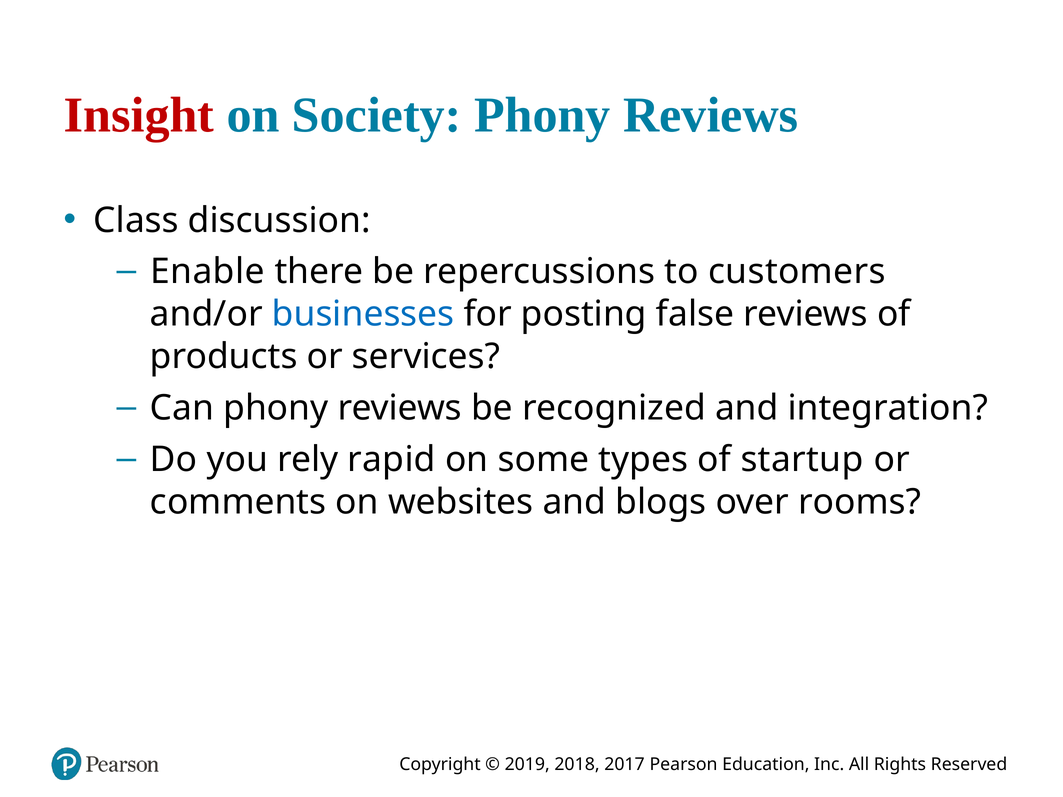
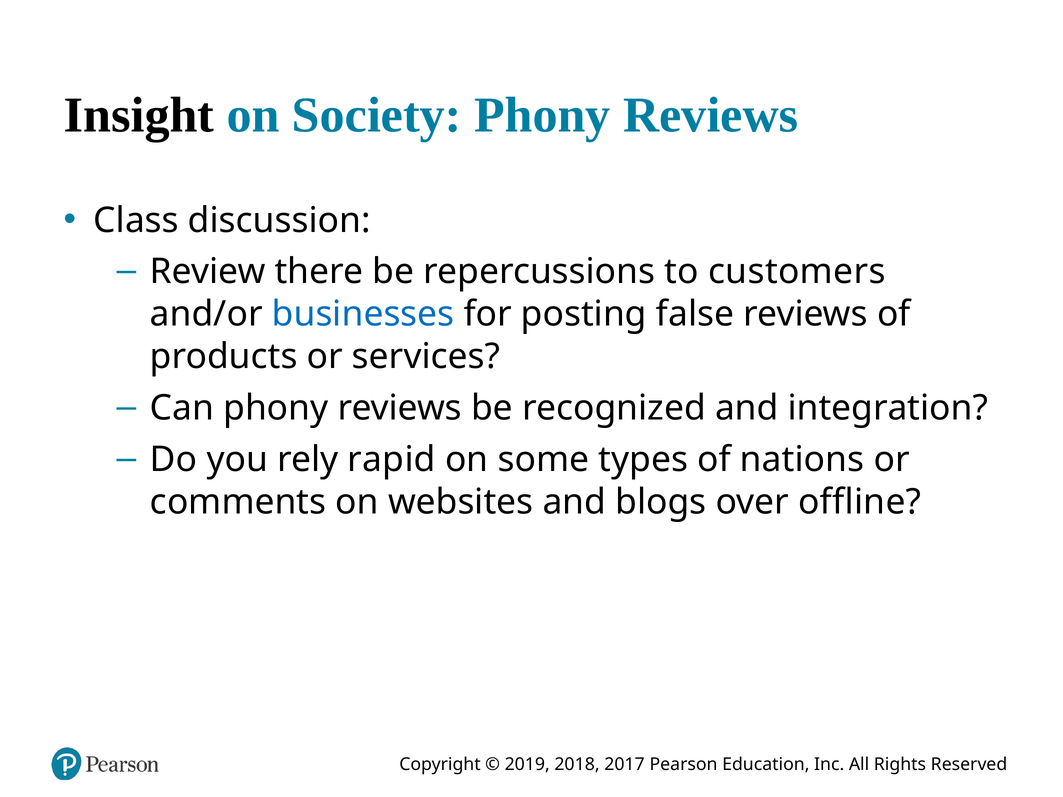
Insight colour: red -> black (139, 115)
Enable: Enable -> Review (208, 272)
startup: startup -> nations (802, 460)
rooms: rooms -> offline (860, 502)
